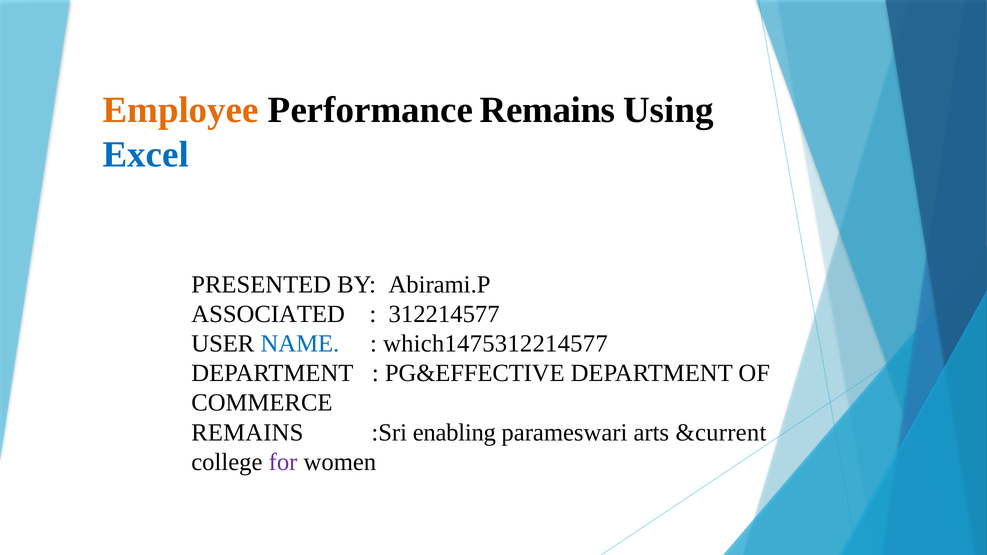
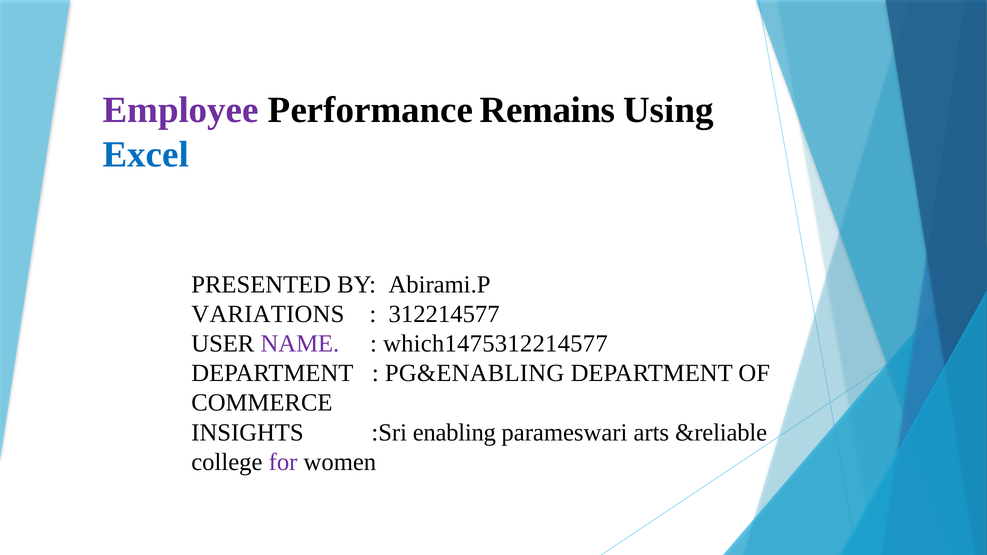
Employee colour: orange -> purple (181, 110)
ASSOCIATED: ASSOCIATED -> VARIATIONS (268, 314)
NAME colour: blue -> purple (300, 344)
PG&EFFECTIVE: PG&EFFECTIVE -> PG&ENABLING (475, 373)
REMAINS: REMAINS -> INSIGHTS (247, 433)
&current: &current -> &reliable (721, 433)
